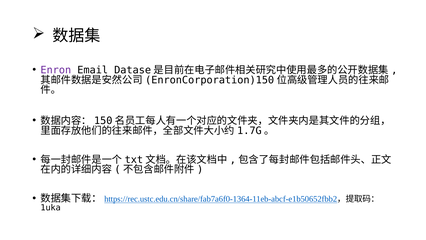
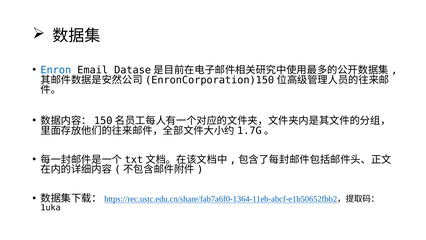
Enron colour: purple -> blue (56, 70)
